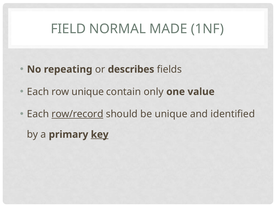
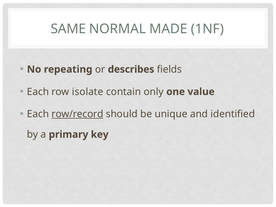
FIELD: FIELD -> SAME (68, 29)
row unique: unique -> isolate (88, 92)
key underline: present -> none (100, 134)
